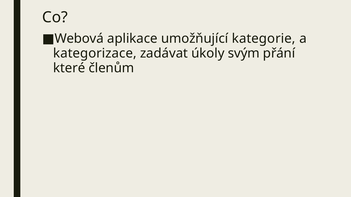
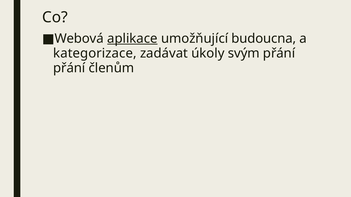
aplikace underline: none -> present (132, 39)
kategorie: kategorie -> budoucna (264, 39)
které: které -> přání (69, 68)
